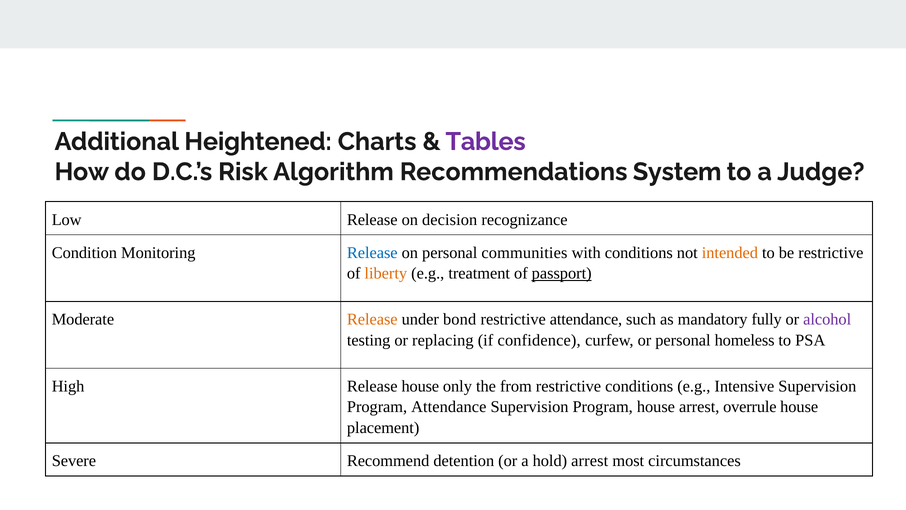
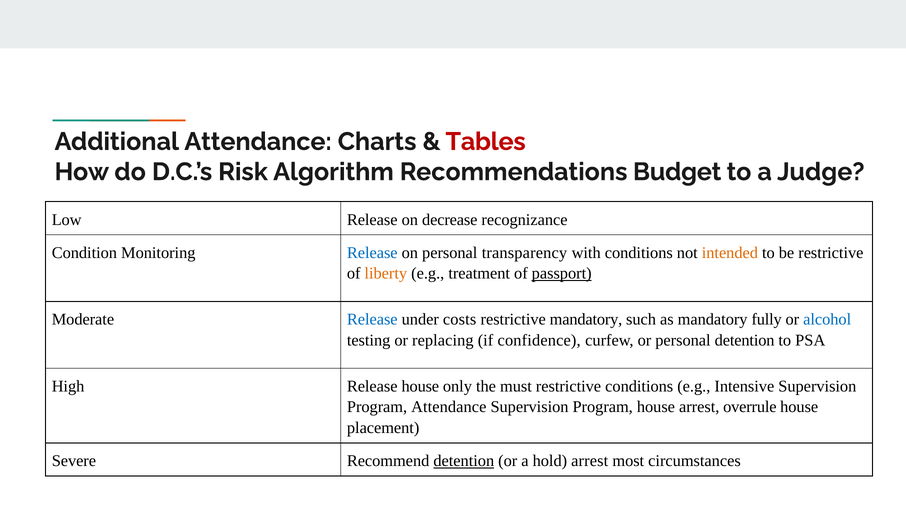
Additional Heightened: Heightened -> Attendance (258, 142)
Tables colour: purple -> red (486, 142)
System: System -> Budget (677, 172)
decision: decision -> decrease (450, 219)
communities: communities -> transparency (524, 253)
Release colour: orange -> blue (372, 319)
bond: bond -> costs (460, 319)
restrictive attendance: attendance -> mandatory (586, 319)
alcohol colour: purple -> blue (827, 319)
personal homeless: homeless -> detention (745, 340)
from: from -> must (516, 386)
detention underline: none -> present (464, 461)
